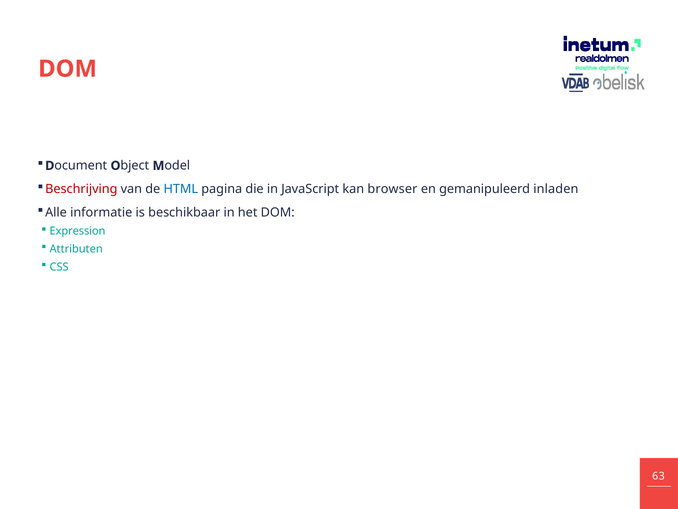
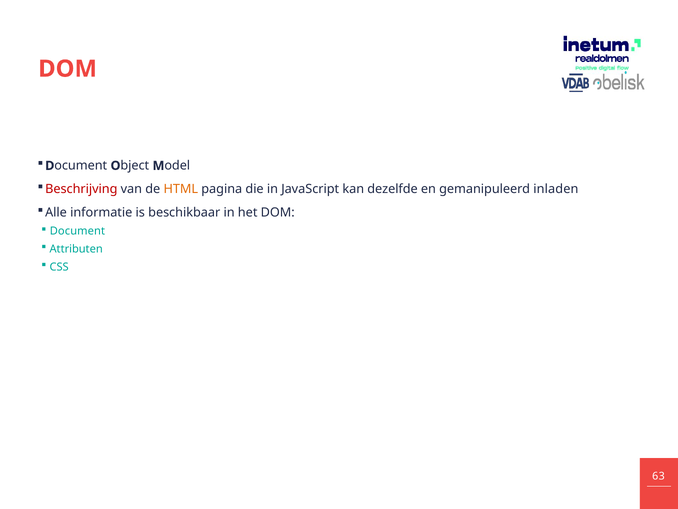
HTML colour: blue -> orange (181, 189)
browser: browser -> dezelfde (393, 189)
Expression: Expression -> Document (77, 231)
